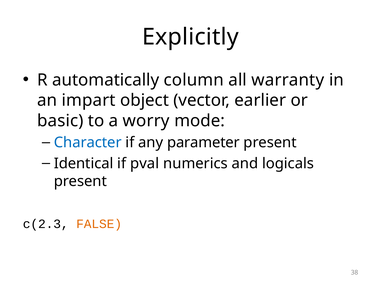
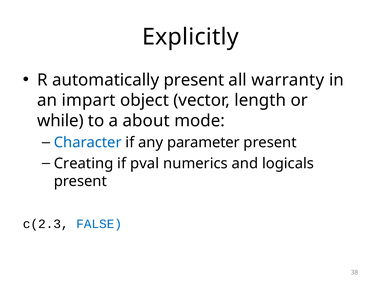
automatically column: column -> present (194, 80)
earlier: earlier -> length (260, 100)
basic: basic -> while (60, 121)
worry: worry -> about (146, 121)
Identical: Identical -> Creating (84, 163)
FALSE colour: orange -> blue (99, 224)
